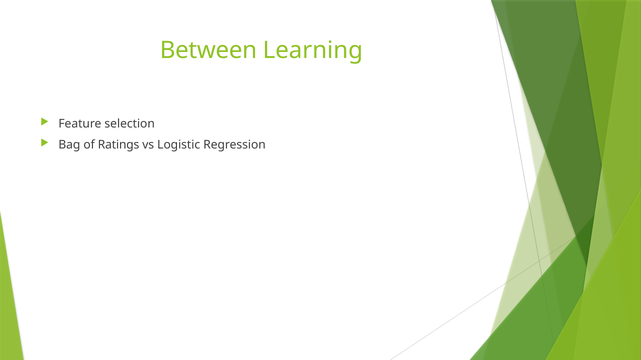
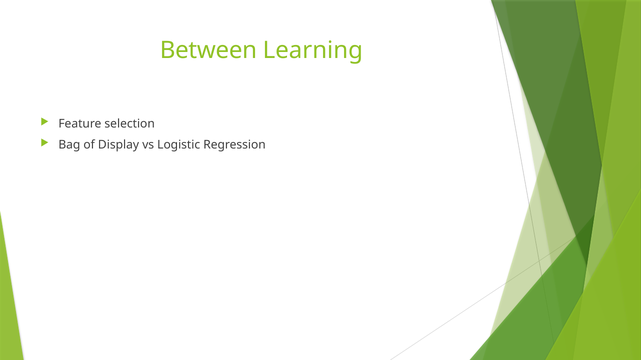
Ratings: Ratings -> Display (119, 145)
